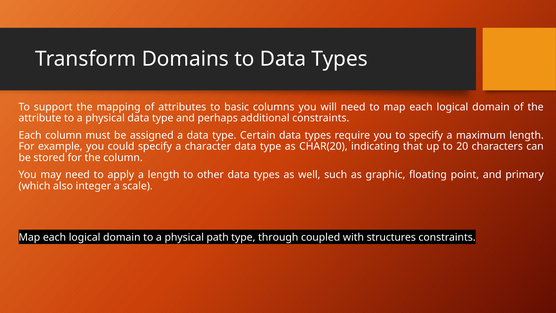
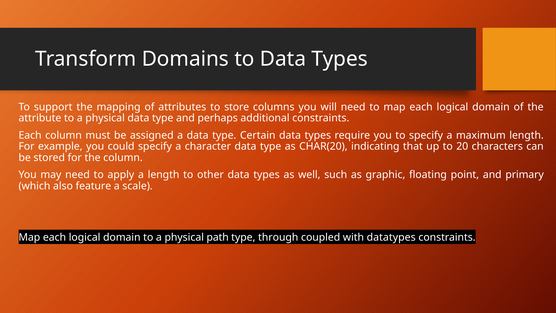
basic: basic -> store (237, 107)
integer: integer -> feature (93, 186)
structures: structures -> datatypes (391, 237)
